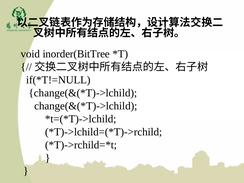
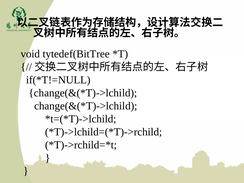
inorder(BitTree: inorder(BitTree -> tytedef(BitTree (76, 54)
